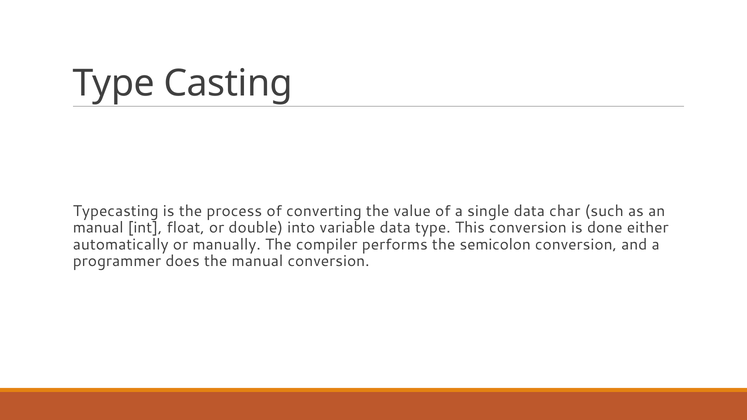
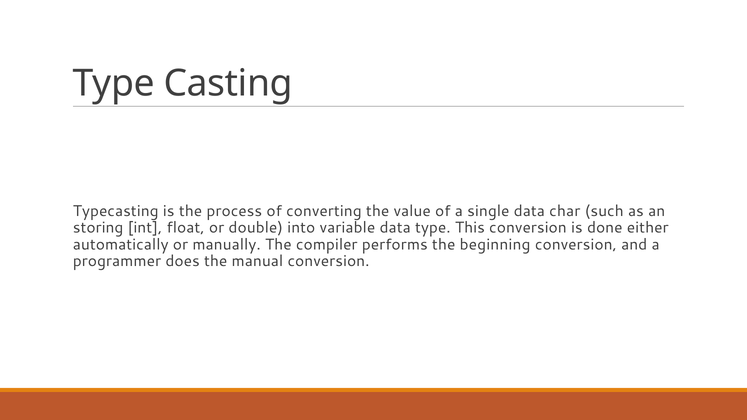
manual: manual -> storing (98, 228)
semicolon: semicolon -> beginning (495, 245)
